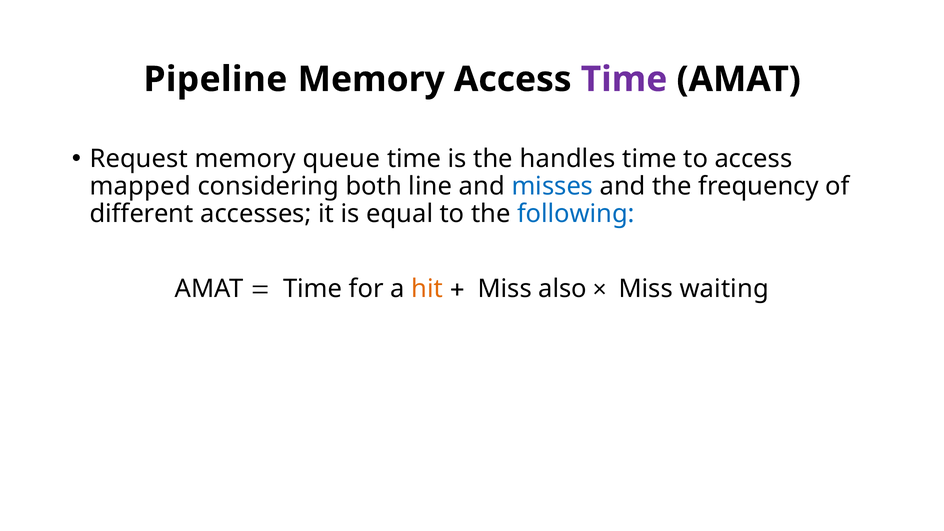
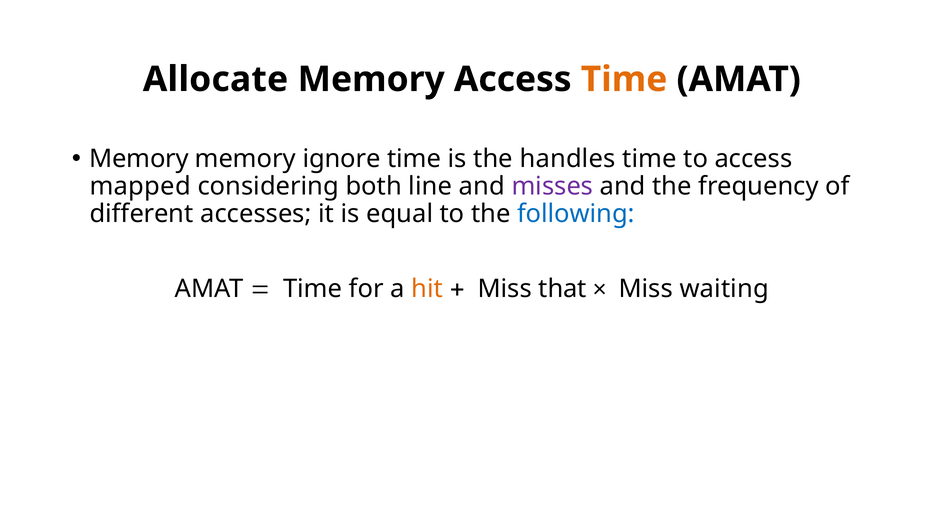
Pipeline: Pipeline -> Allocate (215, 79)
Time colour: purple -> orange (624, 79)
Request: Request -> Memory (139, 159)
queue: queue -> ignore (342, 159)
misses colour: blue -> purple (552, 186)
also: also -> that (563, 289)
